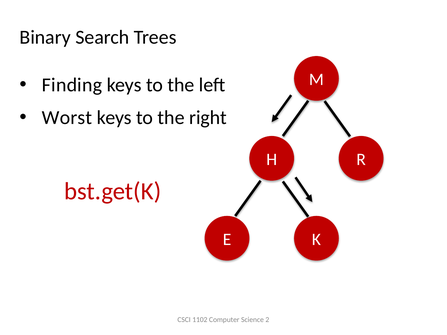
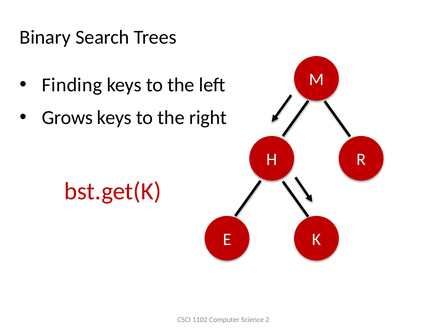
Worst: Worst -> Grows (67, 118)
